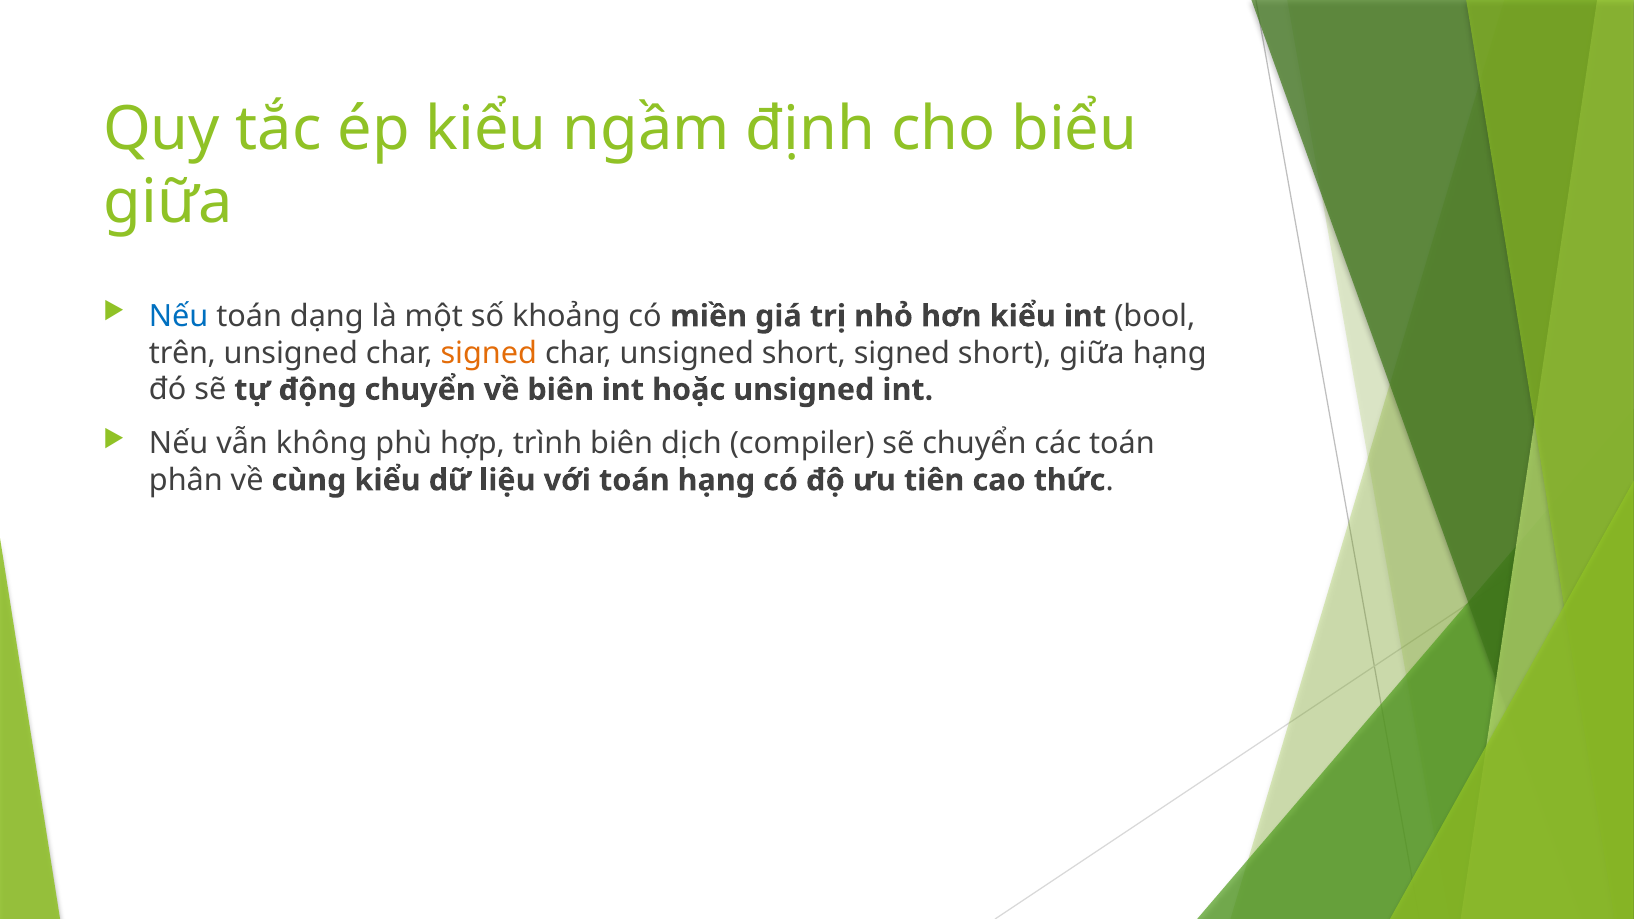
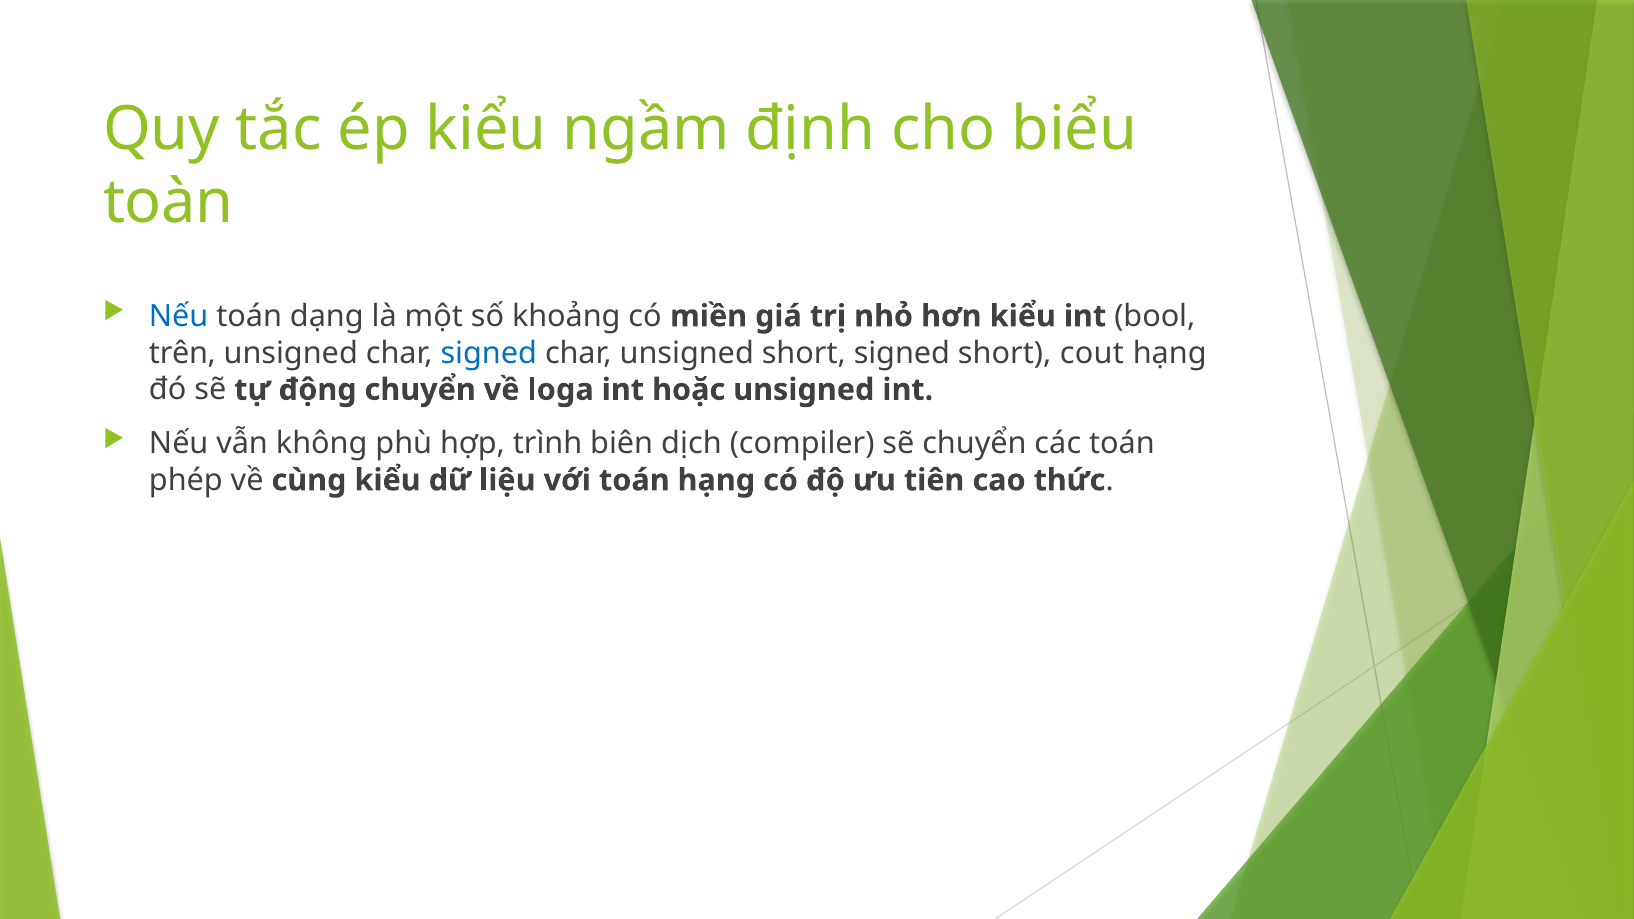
giữa: giữa -> toàn (168, 202)
signed colour: orange -> blue (489, 353)
short giữa: giữa -> cout (1092, 353)
về biên: biên -> loga (561, 390)
phân: phân -> phép (186, 480)
